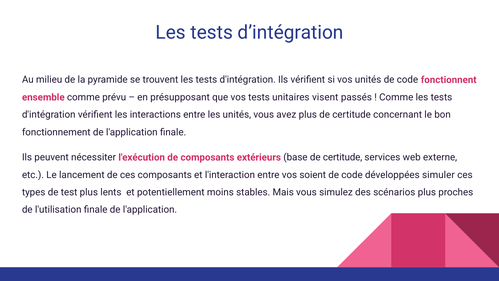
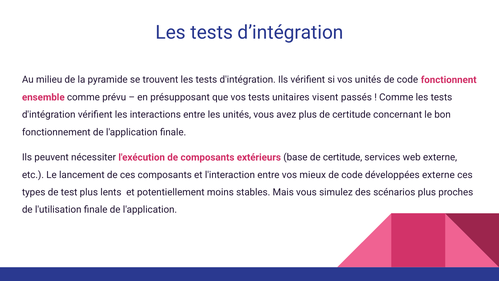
soient: soient -> mieux (313, 175)
développées simuler: simuler -> externe (438, 175)
